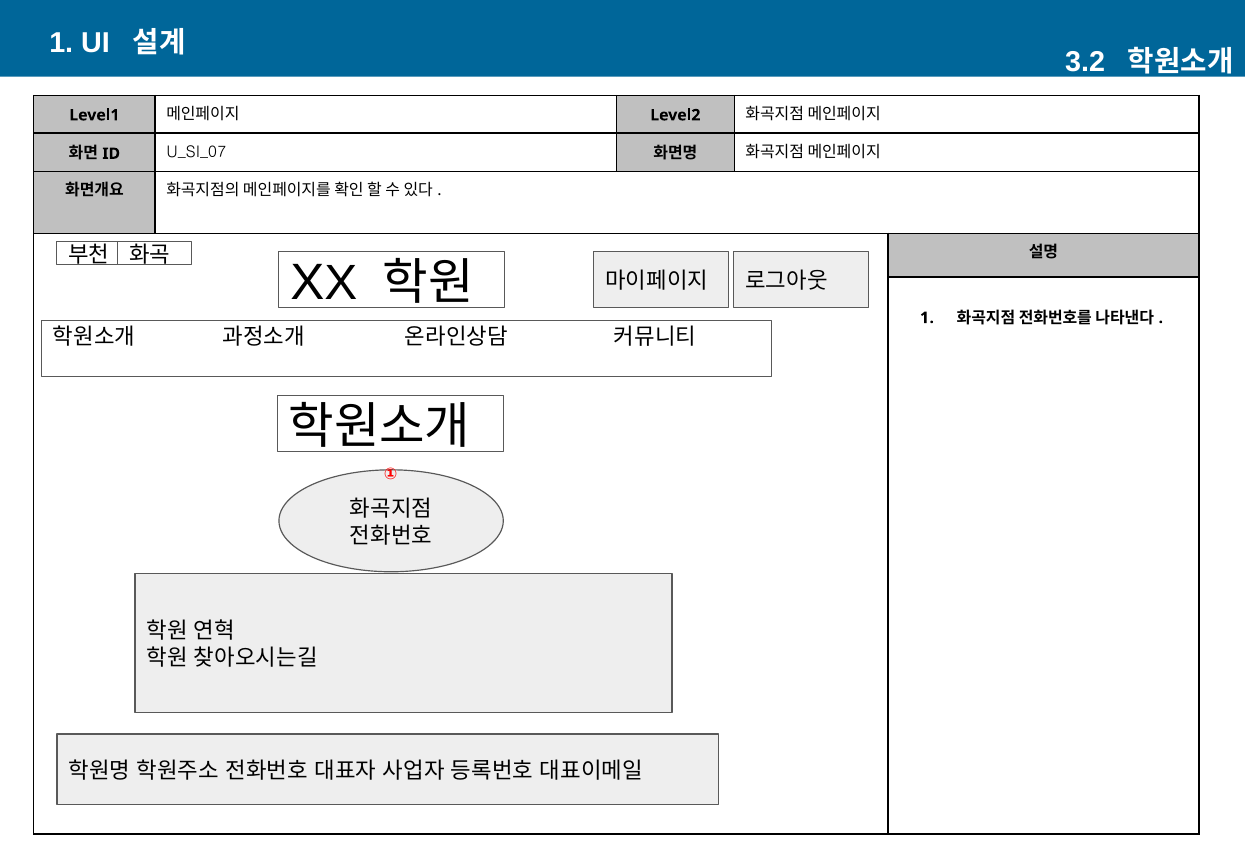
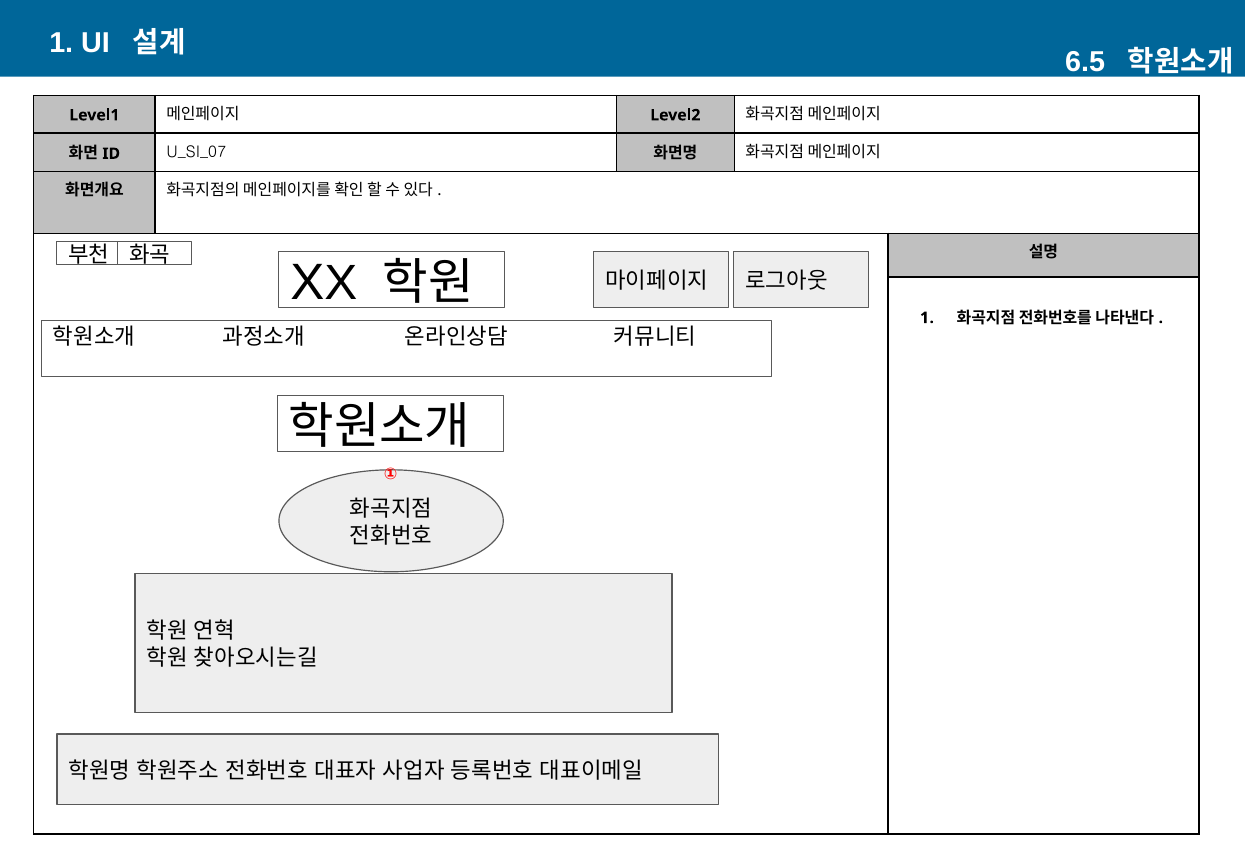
3.2: 3.2 -> 6.5 (1085, 62)
